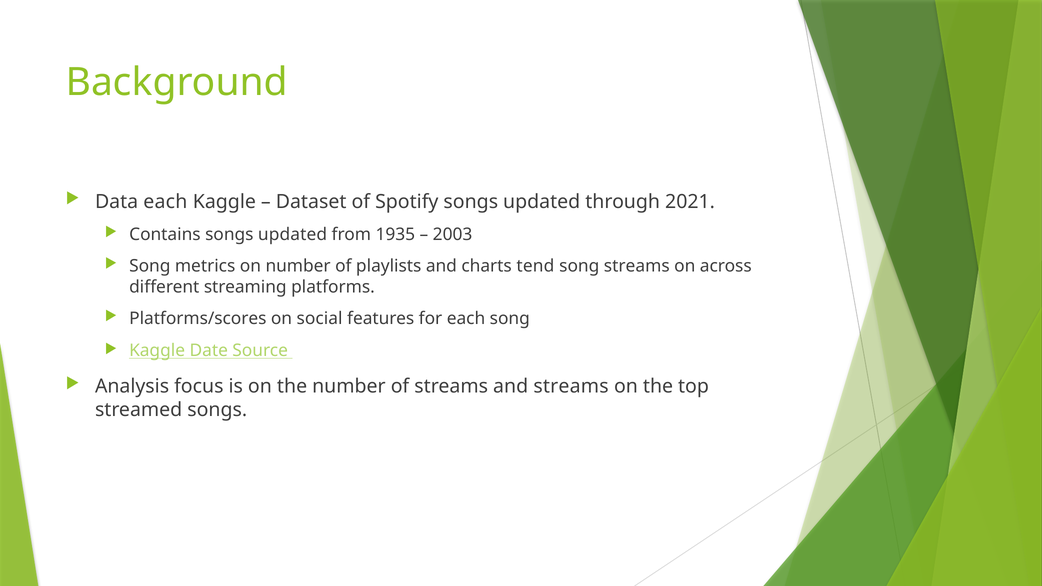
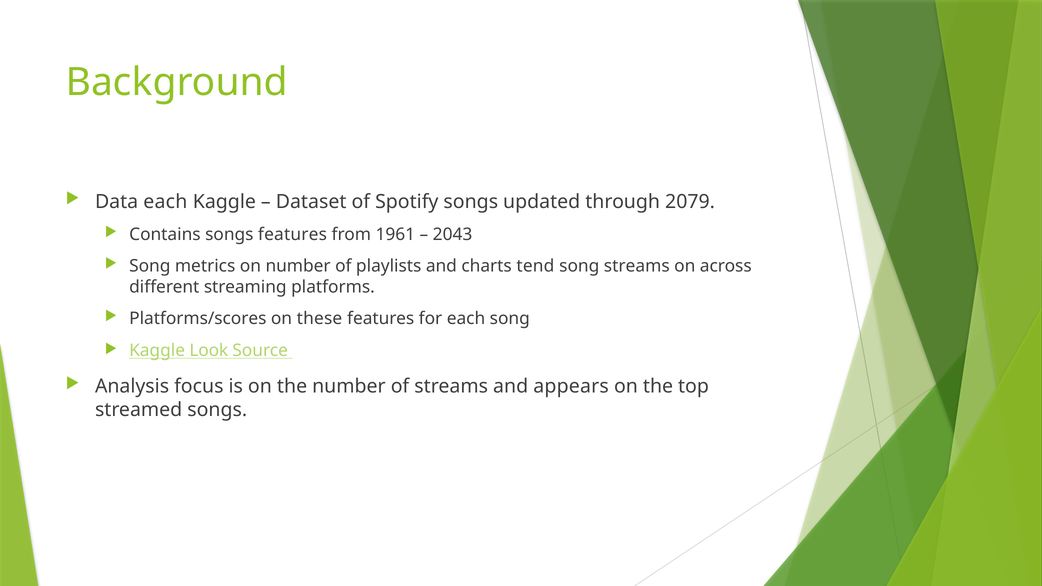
2021: 2021 -> 2079 (690, 202)
Contains songs updated: updated -> features (292, 235)
1935: 1935 -> 1961 (395, 235)
2003: 2003 -> 2043 (453, 235)
social: social -> these (319, 319)
Date: Date -> Look (209, 350)
and streams: streams -> appears (571, 386)
